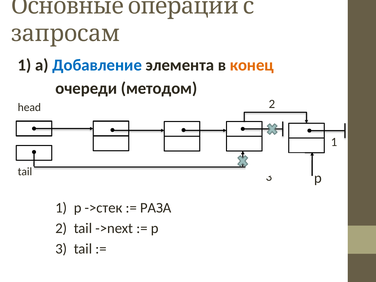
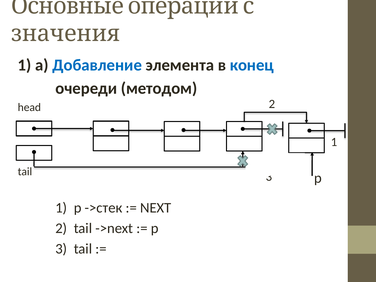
запросам: запросам -> значения (66, 33)
конец colour: orange -> blue (252, 65)
РАЗА: РАЗА -> NEXT (156, 208)
